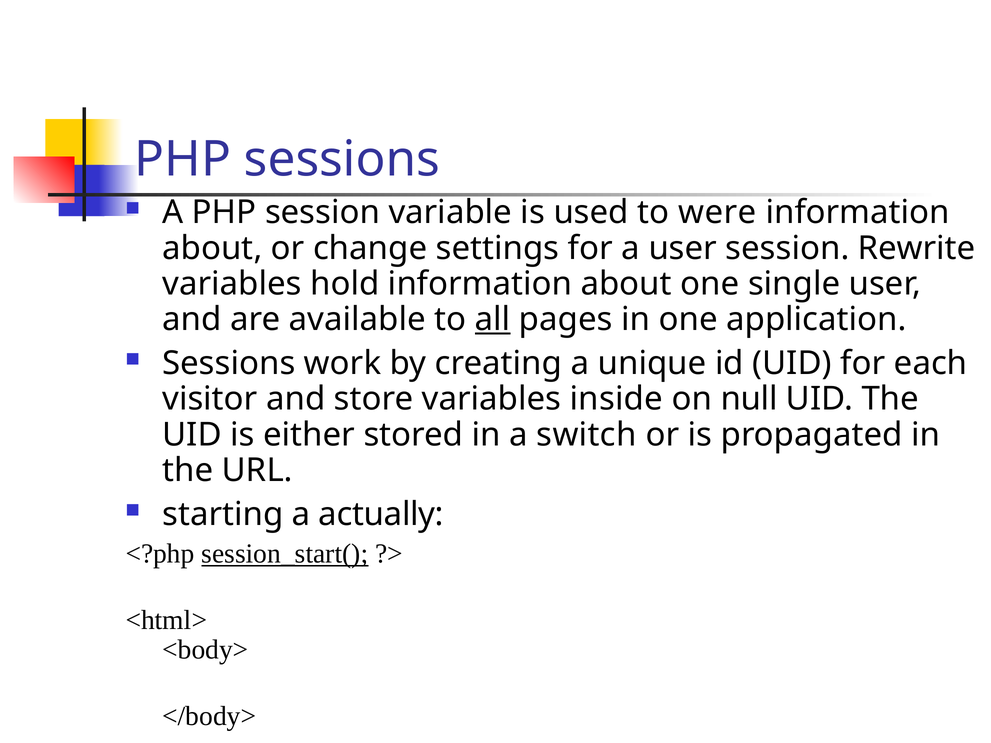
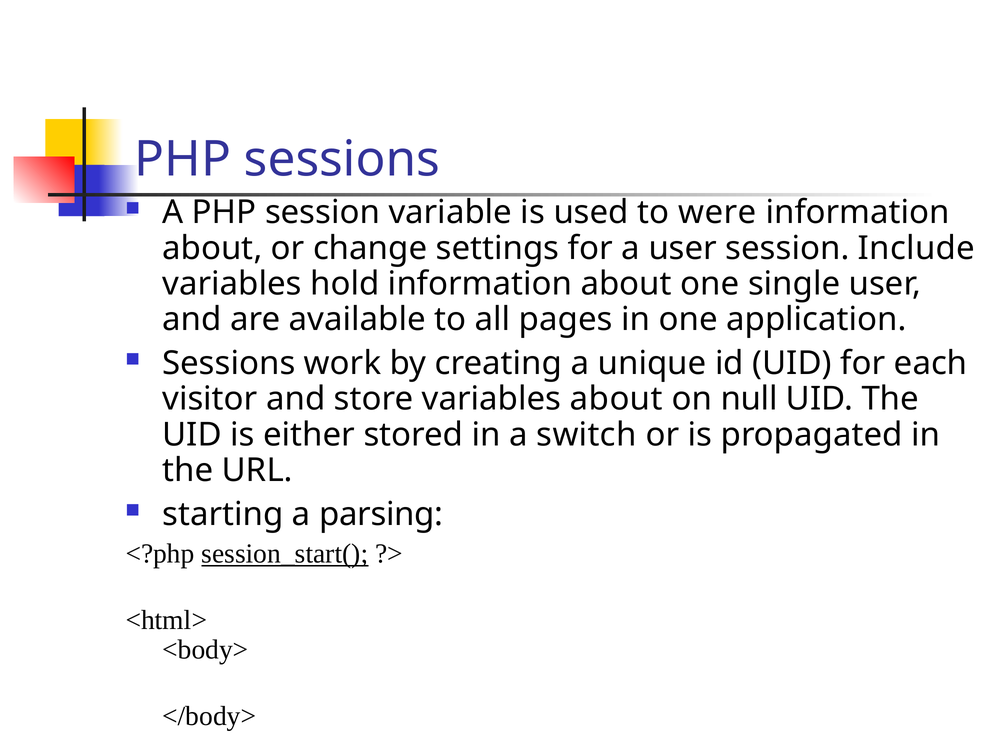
Rewrite: Rewrite -> Include (916, 248)
all underline: present -> none (493, 320)
variables inside: inside -> about (616, 399)
actually: actually -> parsing (381, 514)
